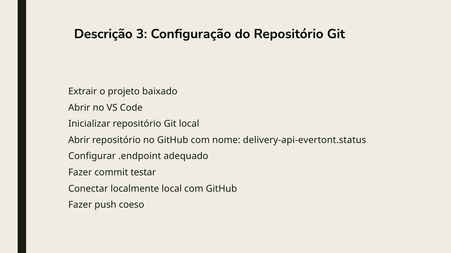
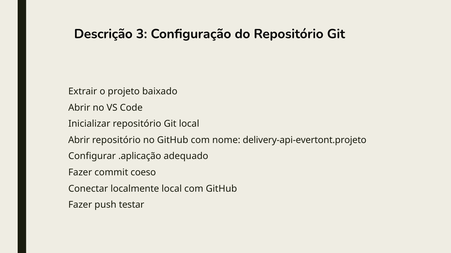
delivery-api-evertont.status: delivery-api-evertont.status -> delivery-api-evertont.projeto (305, 140)
.endpoint: .endpoint -> .aplicação (140, 157)
testar: testar -> coeso (143, 173)
coeso: coeso -> testar (132, 205)
